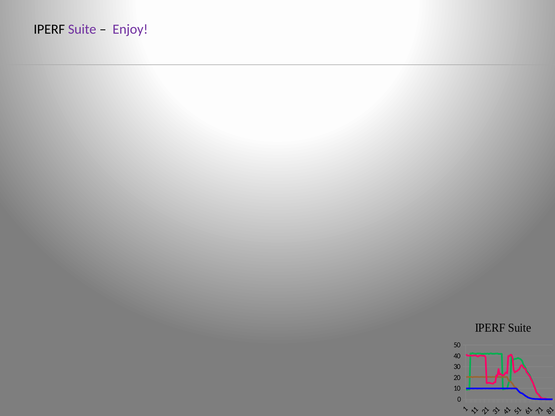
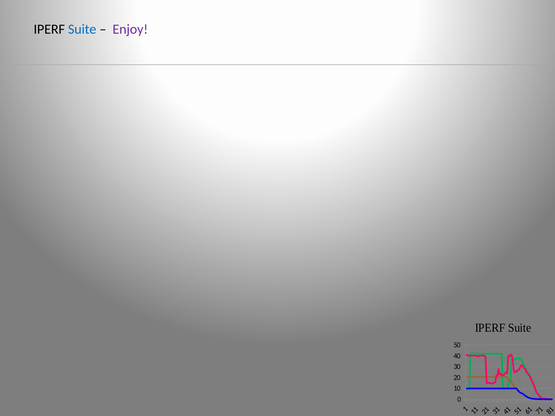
Suite colour: purple -> blue (82, 29)
